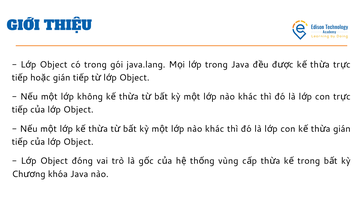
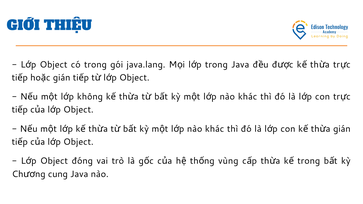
khóa: khóa -> cung (58, 174)
